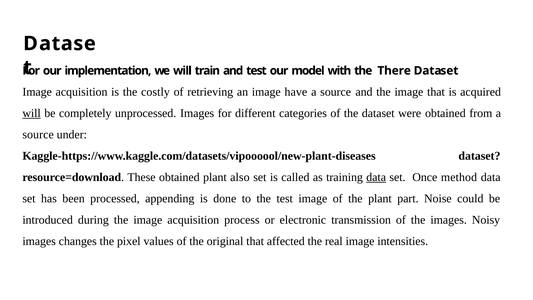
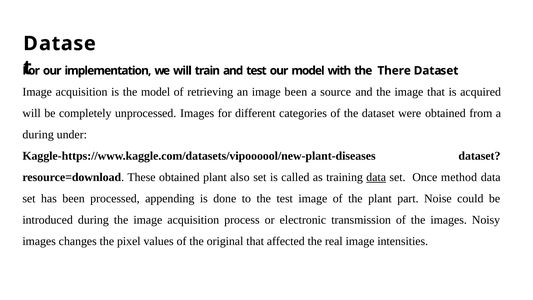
the costly: costly -> model (156, 92)
image have: have -> been (296, 92)
will underline: present -> none (32, 113)
source: source -> during (38, 135)
